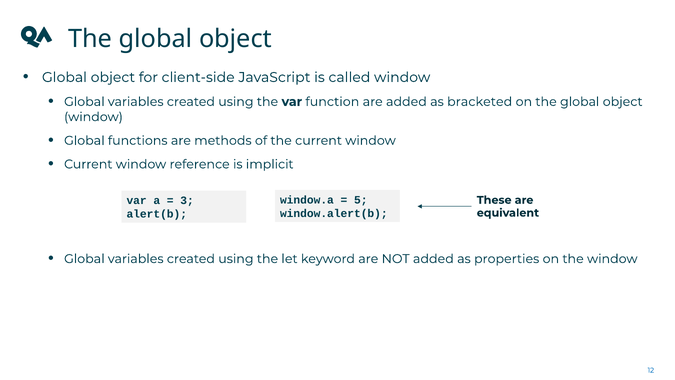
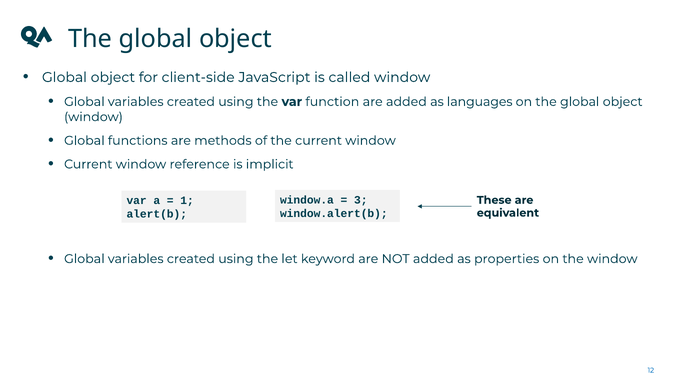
bracketed: bracketed -> languages (480, 102)
5: 5 -> 3 (361, 200)
3: 3 -> 1 (187, 201)
